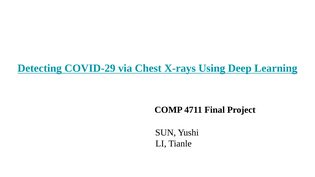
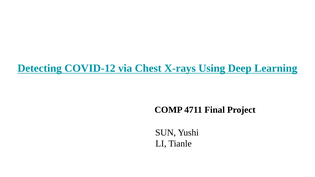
COVID-29: COVID-29 -> COVID-12 (90, 68)
